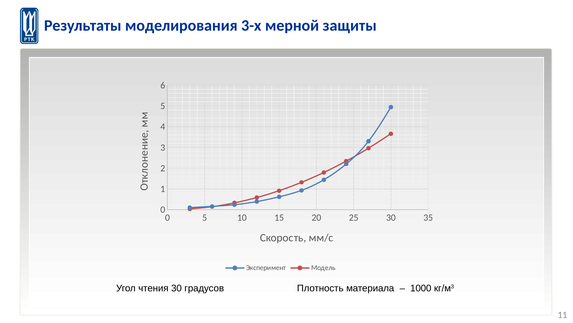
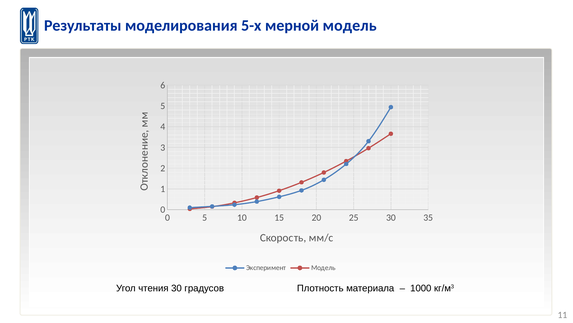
3-х: 3-х -> 5-х (251, 26)
мерной защиты: защиты -> модель (350, 26)
